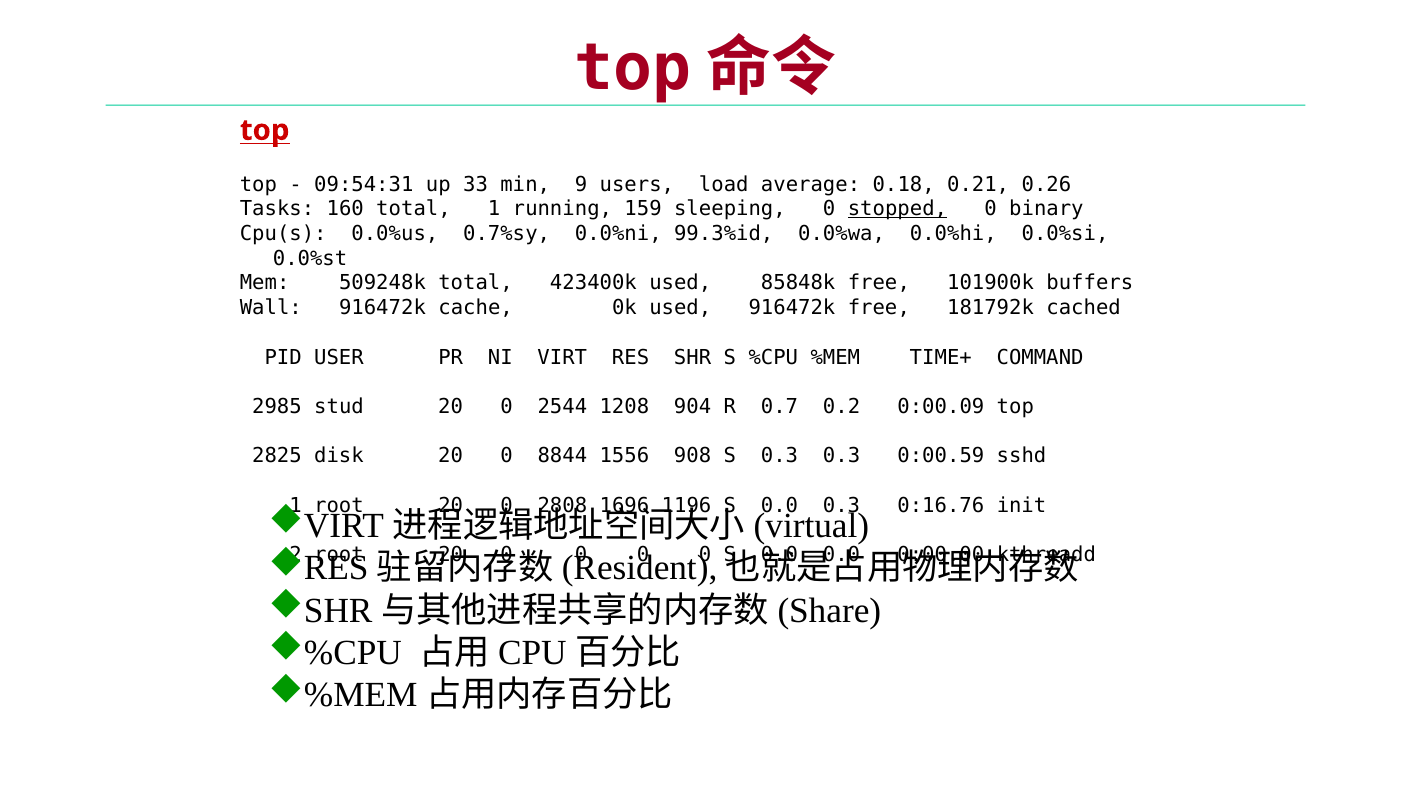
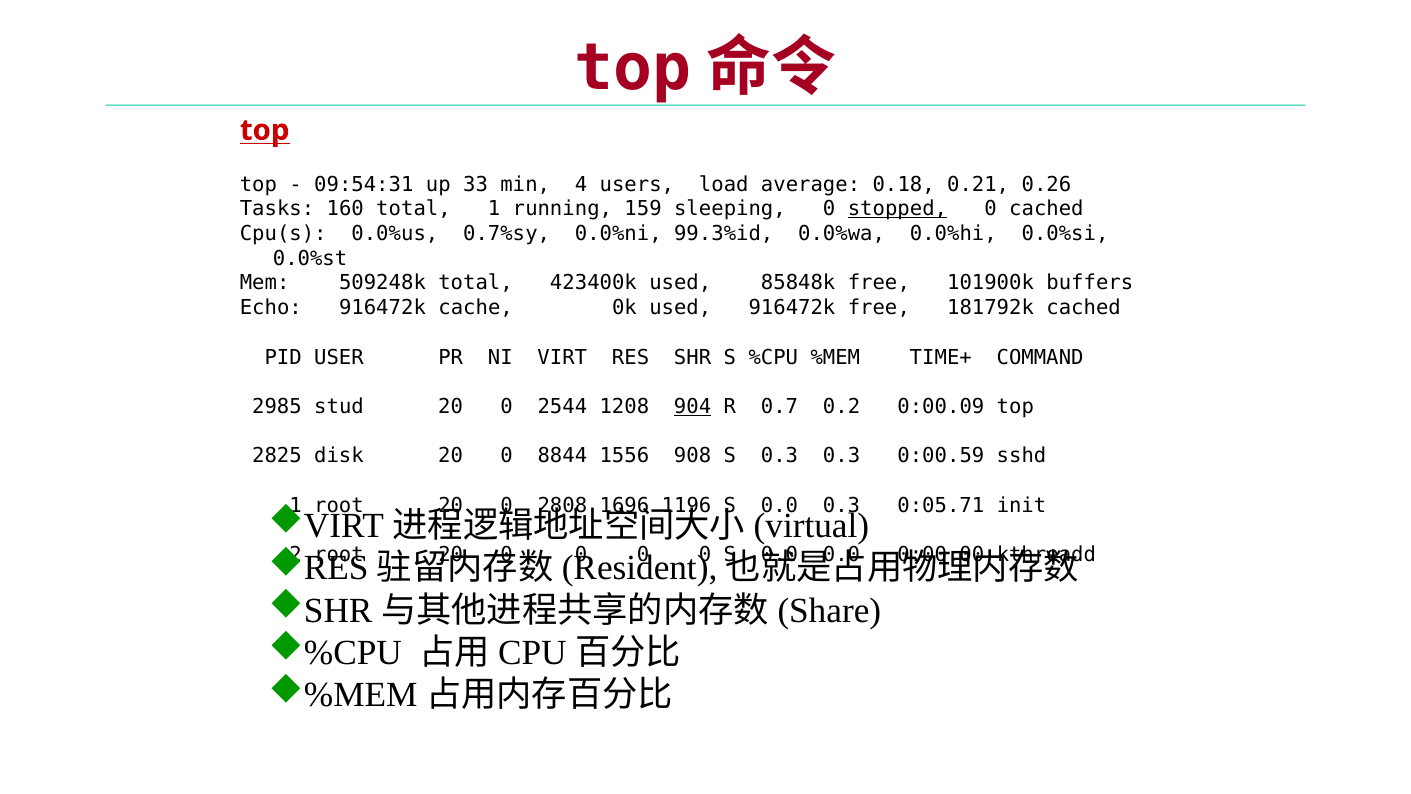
9: 9 -> 4 (581, 184)
0 binary: binary -> cached (1046, 209)
Wall: Wall -> Echo (271, 308)
904 underline: none -> present (693, 407)
0:16.76: 0:16.76 -> 0:05.71 (941, 505)
